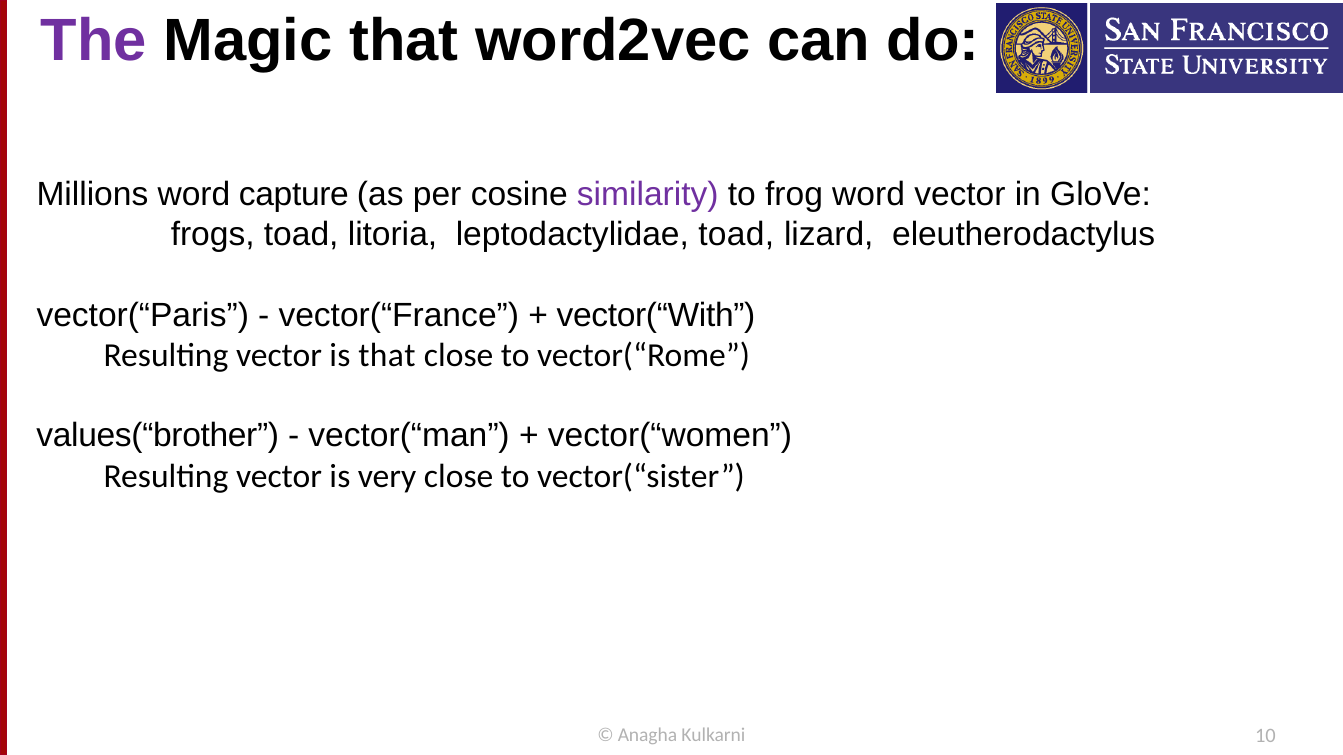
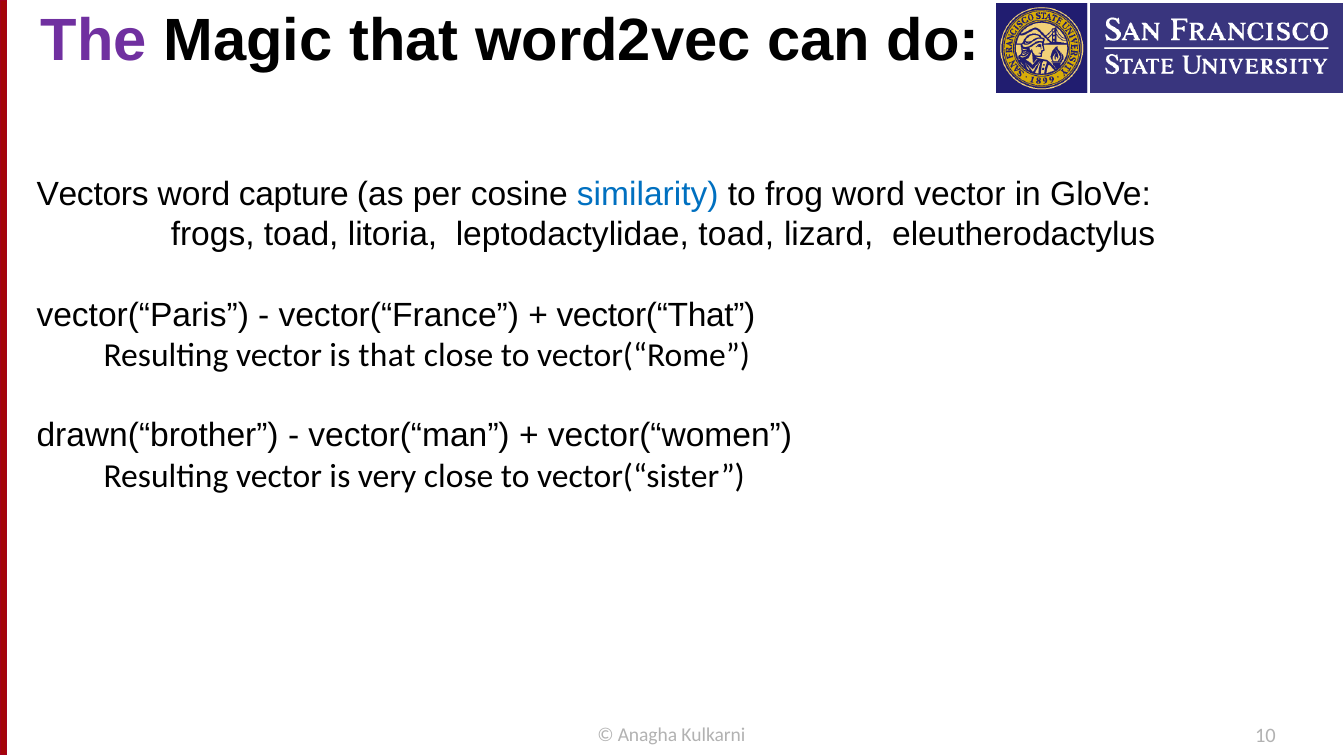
Millions: Millions -> Vectors (93, 194)
similarity colour: purple -> blue (648, 194)
vector(“With: vector(“With -> vector(“That (656, 315)
values(“brother: values(“brother -> drawn(“brother (158, 436)
